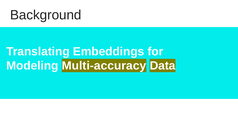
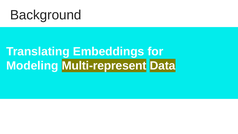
Multi-accuracy: Multi-accuracy -> Multi-represent (104, 66)
